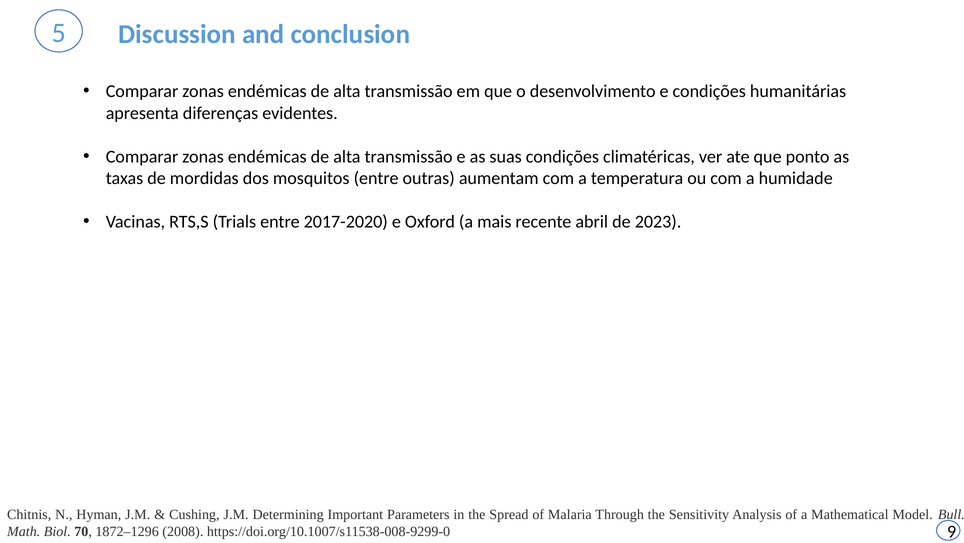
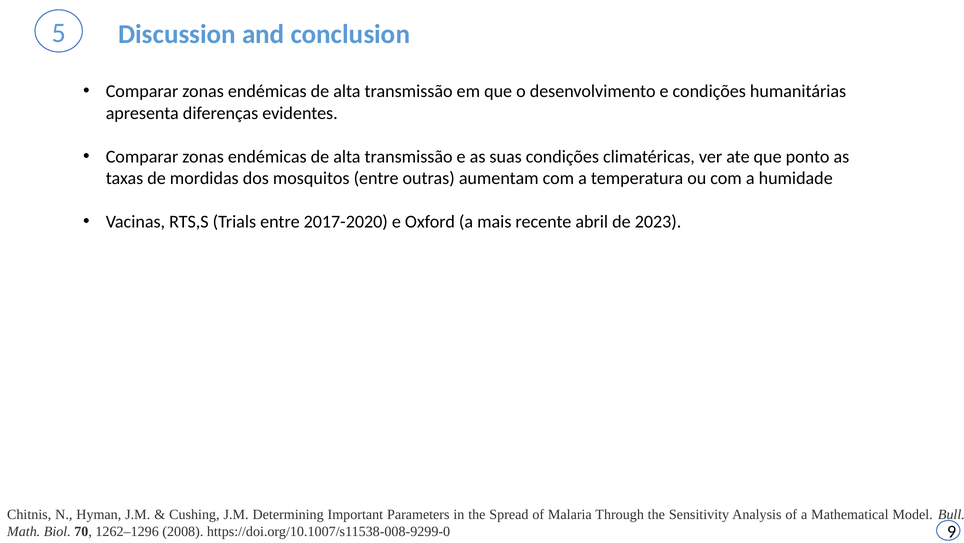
1872–1296: 1872–1296 -> 1262–1296 (127, 531)
